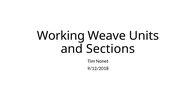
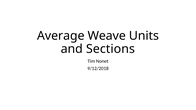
Working: Working -> Average (61, 36)
